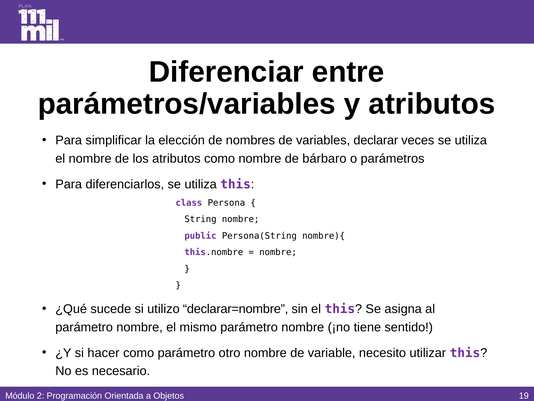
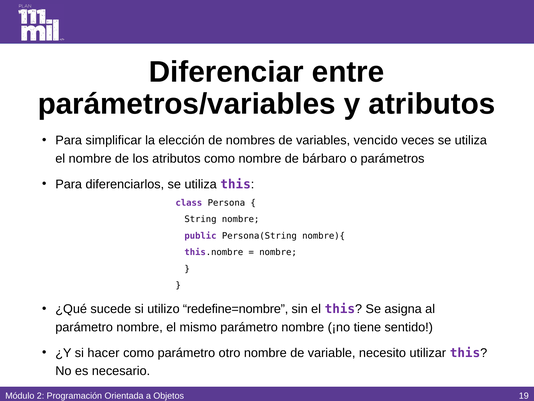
declarar: declarar -> vencido (376, 140)
declarar=nombre: declarar=nombre -> redefine=nombre (236, 309)
